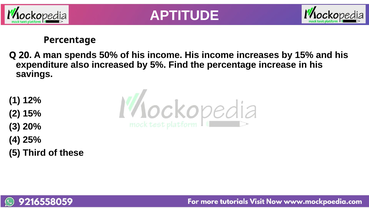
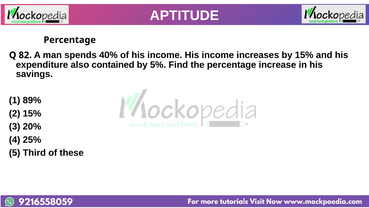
20: 20 -> 82 (24, 55)
50%: 50% -> 40% (108, 55)
increased: increased -> contained (113, 65)
12%: 12% -> 89% (32, 100)
